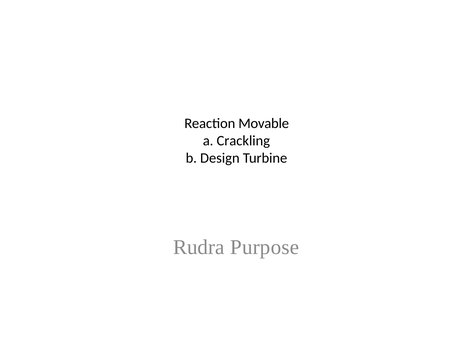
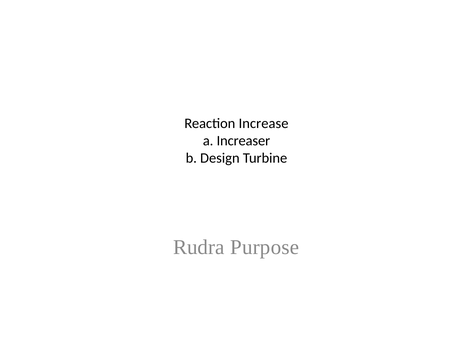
Movable: Movable -> Increase (264, 123)
Crackling: Crackling -> Increaser (243, 141)
